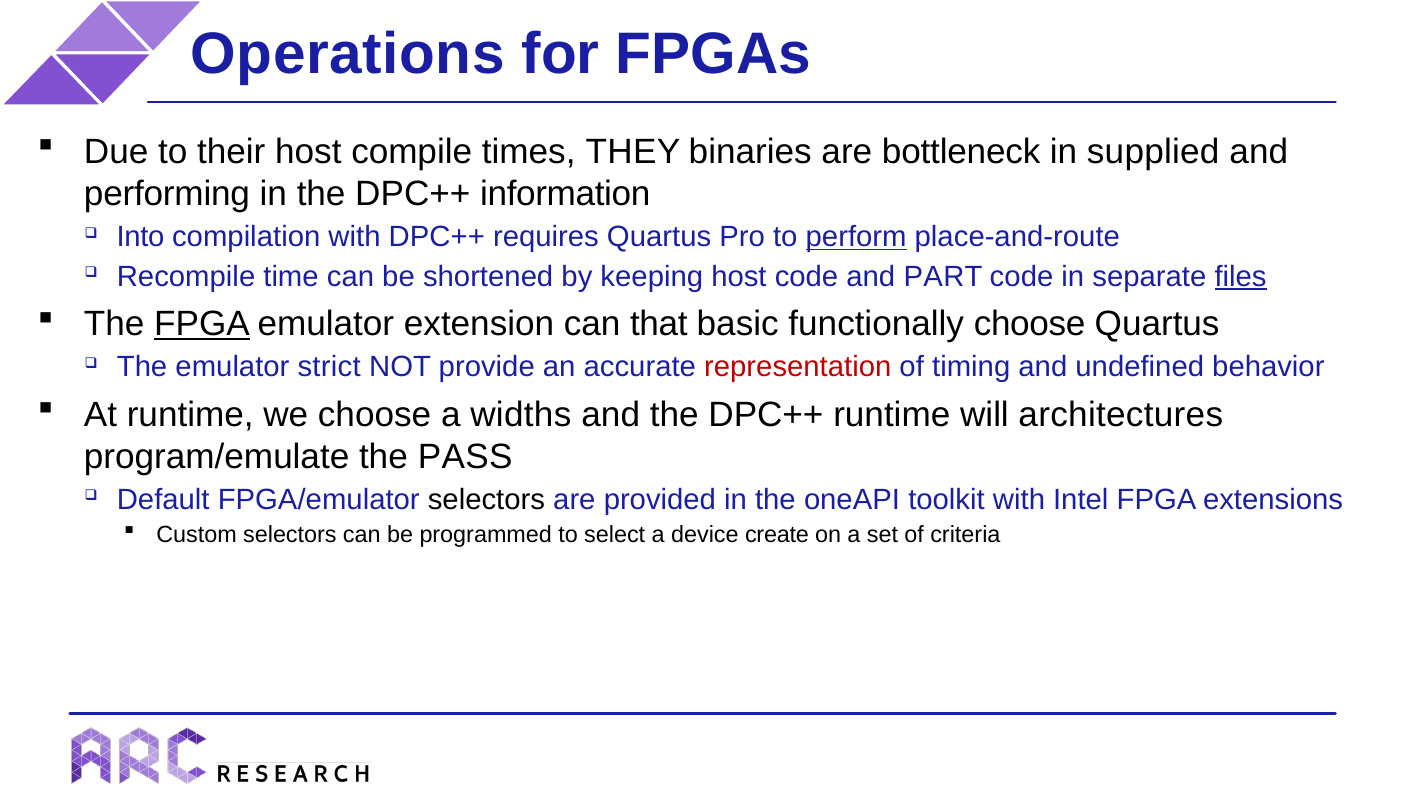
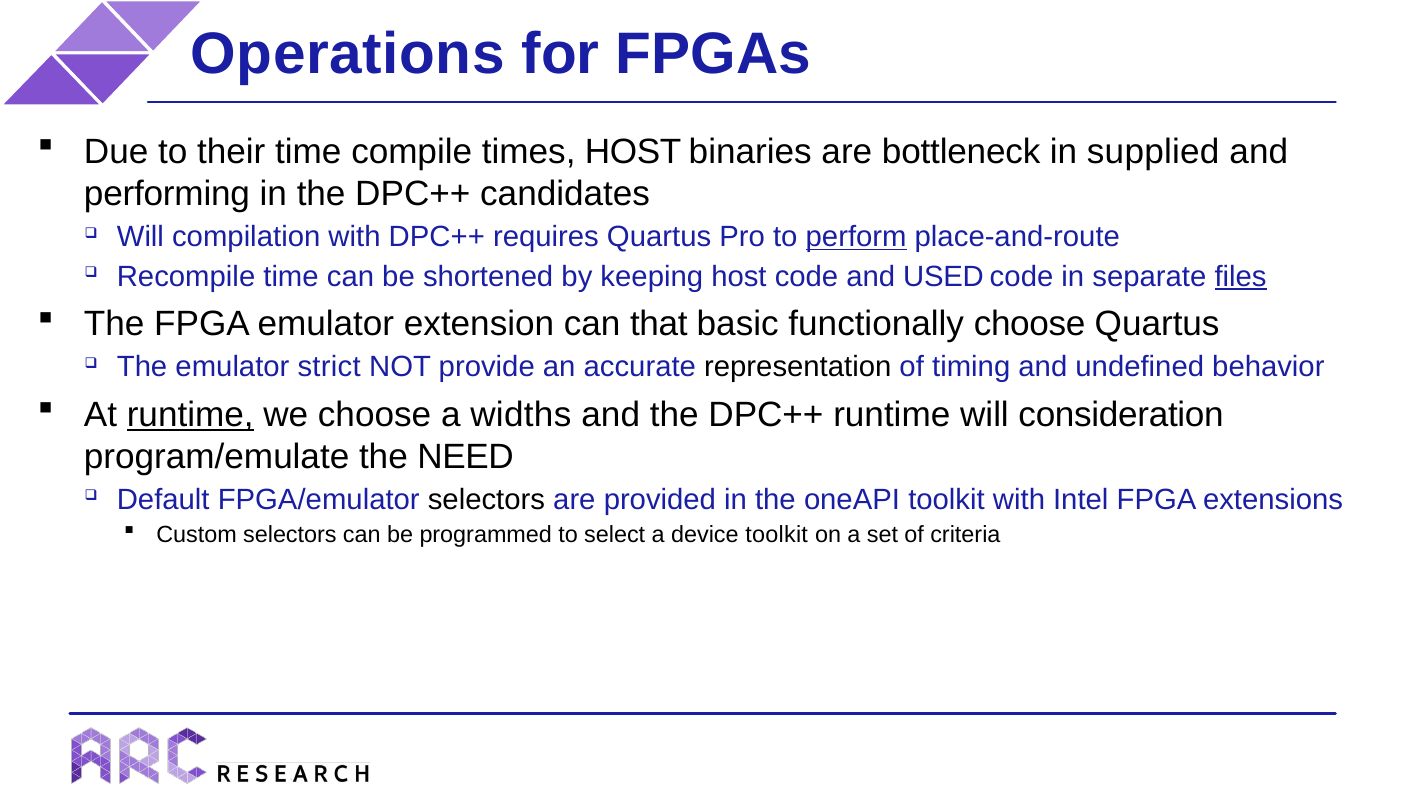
their host: host -> time (308, 152)
times THEY: THEY -> HOST (633, 152)
information: information -> candidates (565, 194)
Into: Into -> Will (140, 237)
PART: PART -> USED (943, 276)
FPGA underline: present -> none (202, 324)
representation colour: red -> black (798, 367)
runtime underline: none -> present (190, 415)
architectures: architectures -> consideration (1121, 415)
PASS: PASS -> NEED (466, 457)
device create: create -> toolkit (777, 535)
